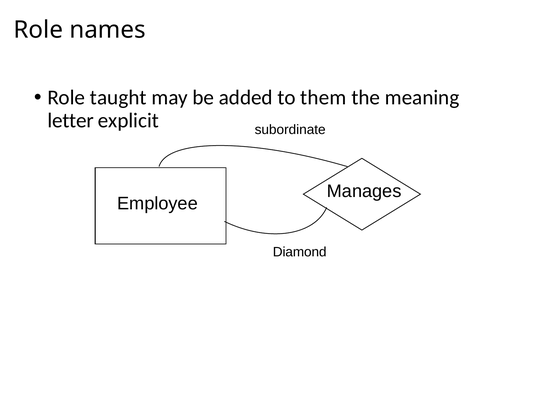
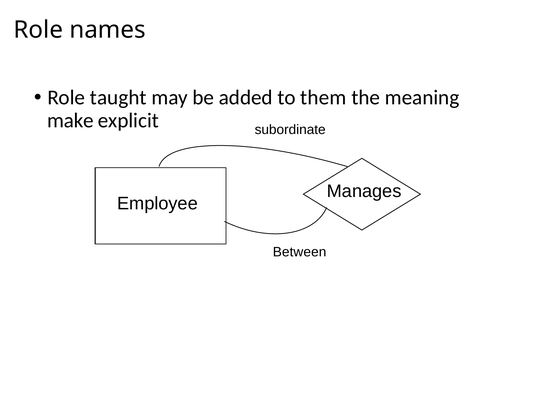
letter: letter -> make (71, 121)
Diamond: Diamond -> Between (300, 252)
